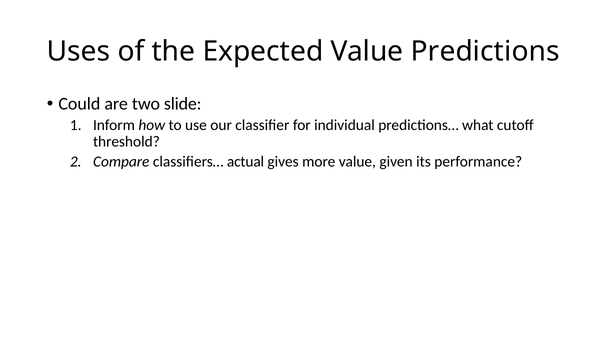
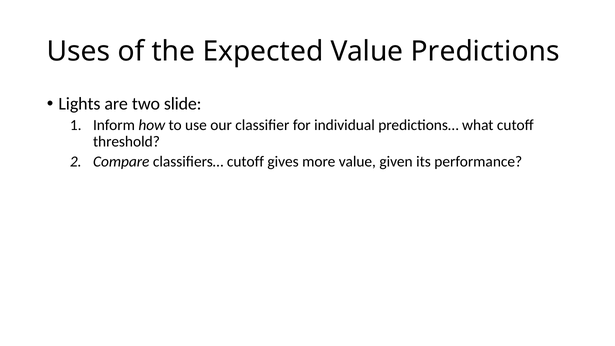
Could: Could -> Lights (79, 104)
classifiers… actual: actual -> cutoff (245, 162)
